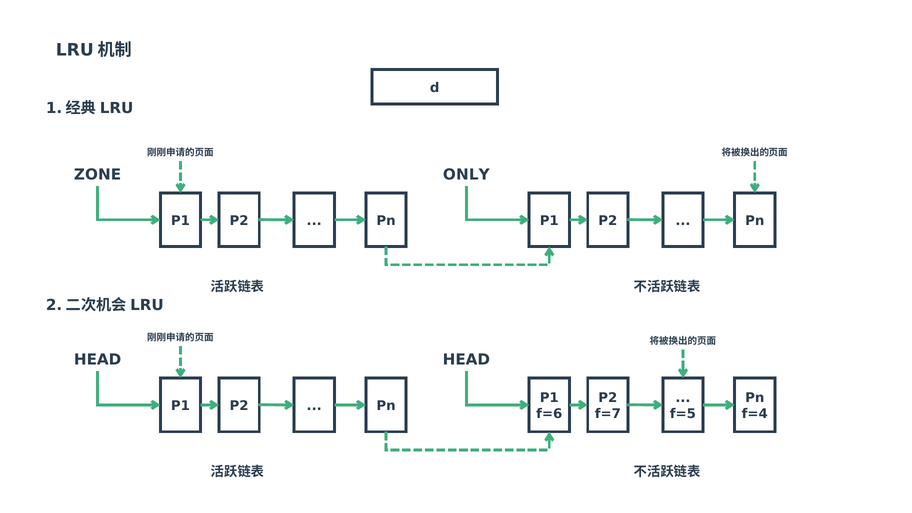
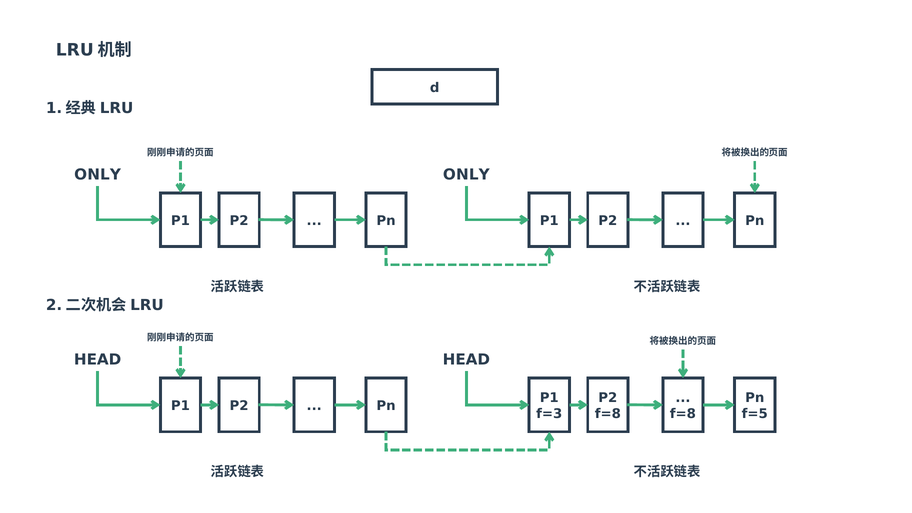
ZONE: ZONE -> ONLY (98, 175)
f=6: f=6 -> f=3 (549, 414)
f=7: f=7 -> f=8 (608, 414)
f=5: f=5 -> f=8 (683, 414)
f=4: f=4 -> f=5 (755, 414)
